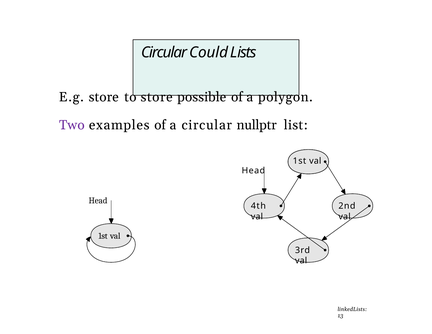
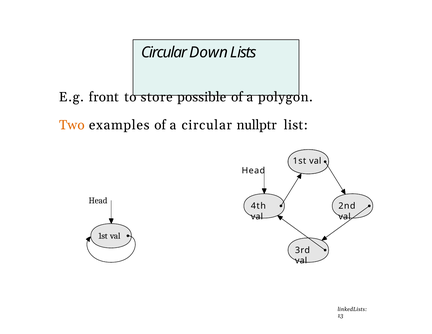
Could: Could -> Down (209, 52)
E.g store: store -> front (104, 97)
Two colour: purple -> orange (72, 125)
